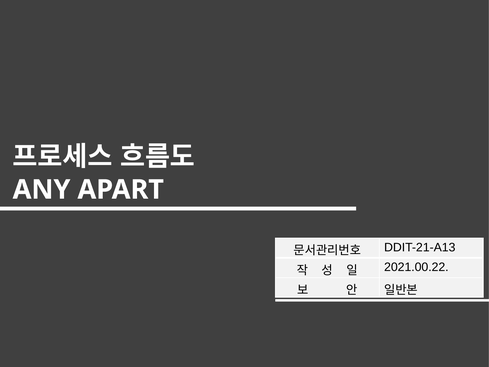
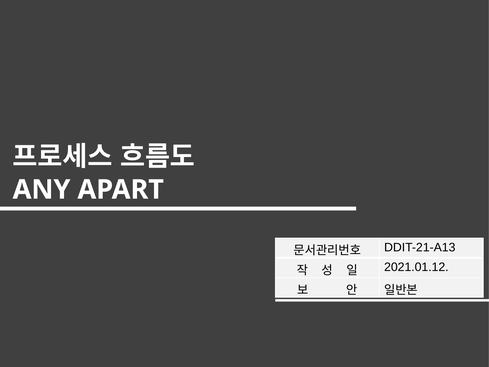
2021.00.22: 2021.00.22 -> 2021.01.12 (416, 267)
